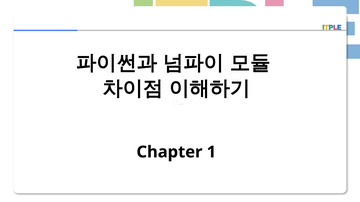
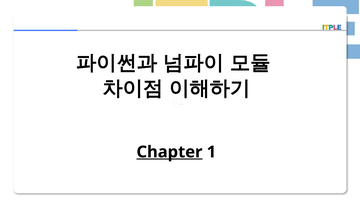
Chapter underline: none -> present (169, 152)
